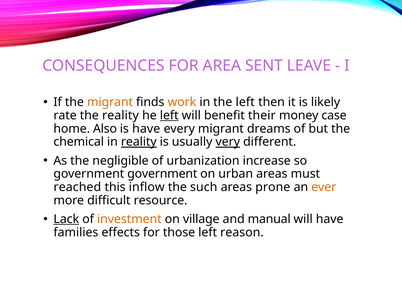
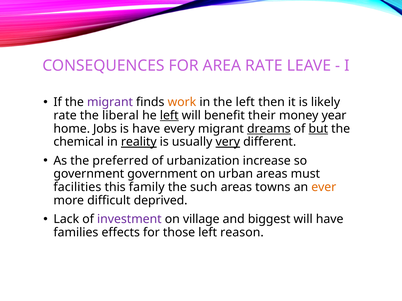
AREA SENT: SENT -> RATE (264, 66)
migrant colour: orange -> purple (110, 102)
the reality: reality -> liberal (120, 116)
case: case -> year (334, 116)
Also: Also -> Jobs (105, 129)
dreams underline: none -> present (269, 129)
but underline: none -> present (318, 129)
negligible: negligible -> preferred (120, 161)
reached: reached -> facilities (77, 187)
inflow: inflow -> family (147, 187)
prone: prone -> towns (273, 187)
resource: resource -> deprived (161, 201)
Lack underline: present -> none (66, 220)
investment colour: orange -> purple (129, 220)
manual: manual -> biggest (269, 220)
